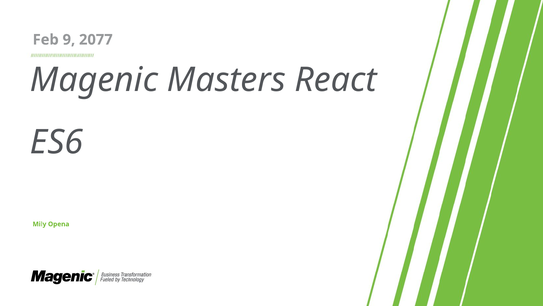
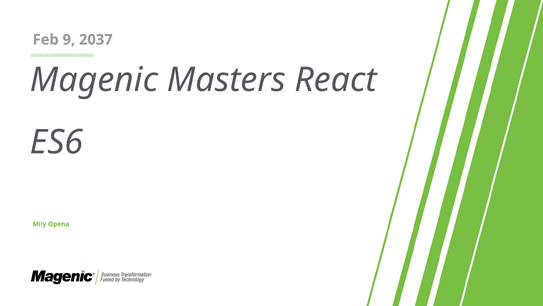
2077: 2077 -> 2037 (96, 40)
